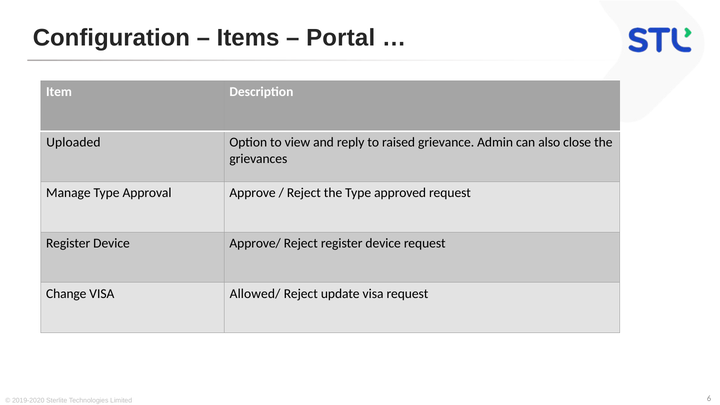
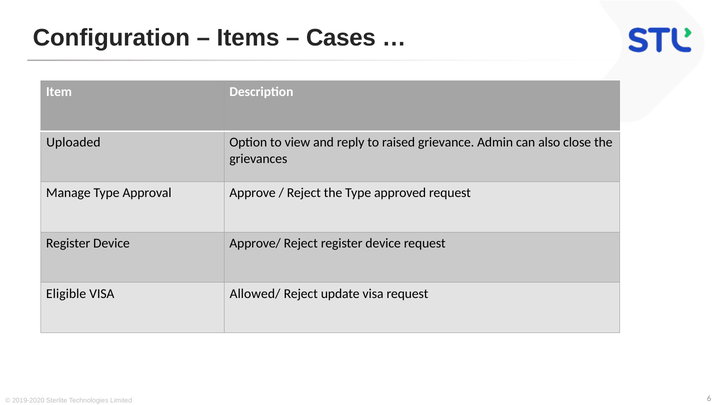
Portal: Portal -> Cases (341, 38)
Change: Change -> Eligible (66, 294)
